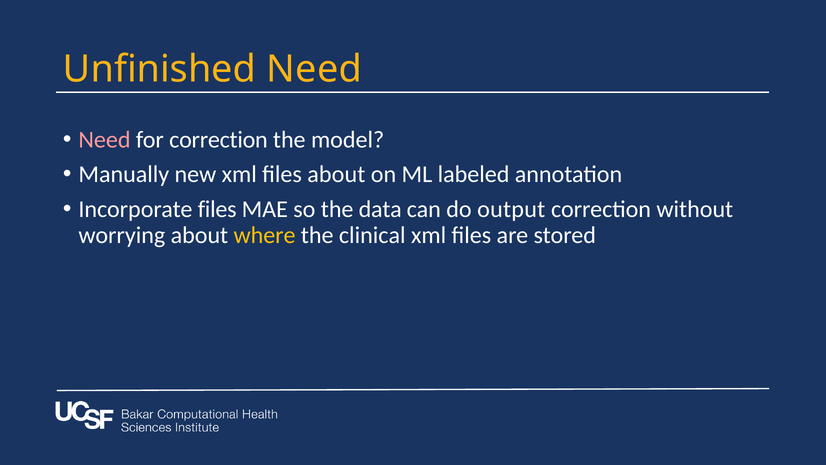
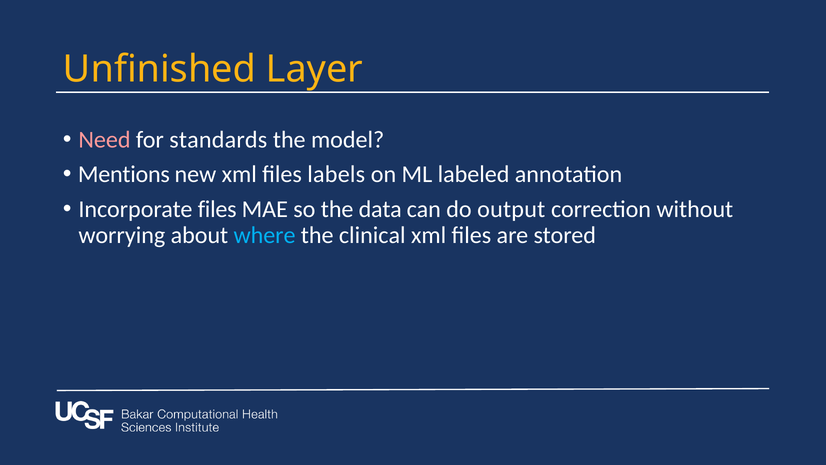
Unfinished Need: Need -> Layer (314, 69)
for correction: correction -> standards (218, 140)
Manually: Manually -> Mentions (124, 174)
files about: about -> labels (336, 174)
where colour: yellow -> light blue (265, 235)
